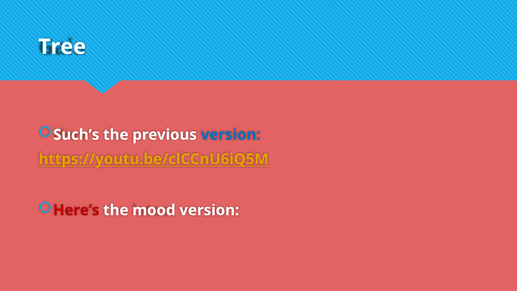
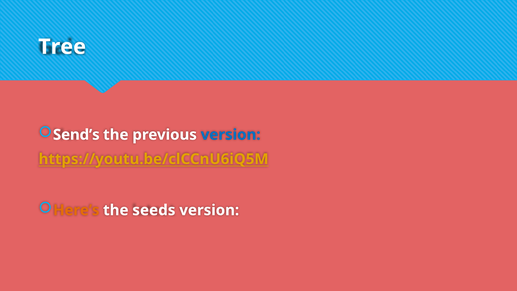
Such’s: Such’s -> Send’s (76, 135)
Here’s colour: red -> orange (76, 210)
mood: mood -> seeds (154, 210)
